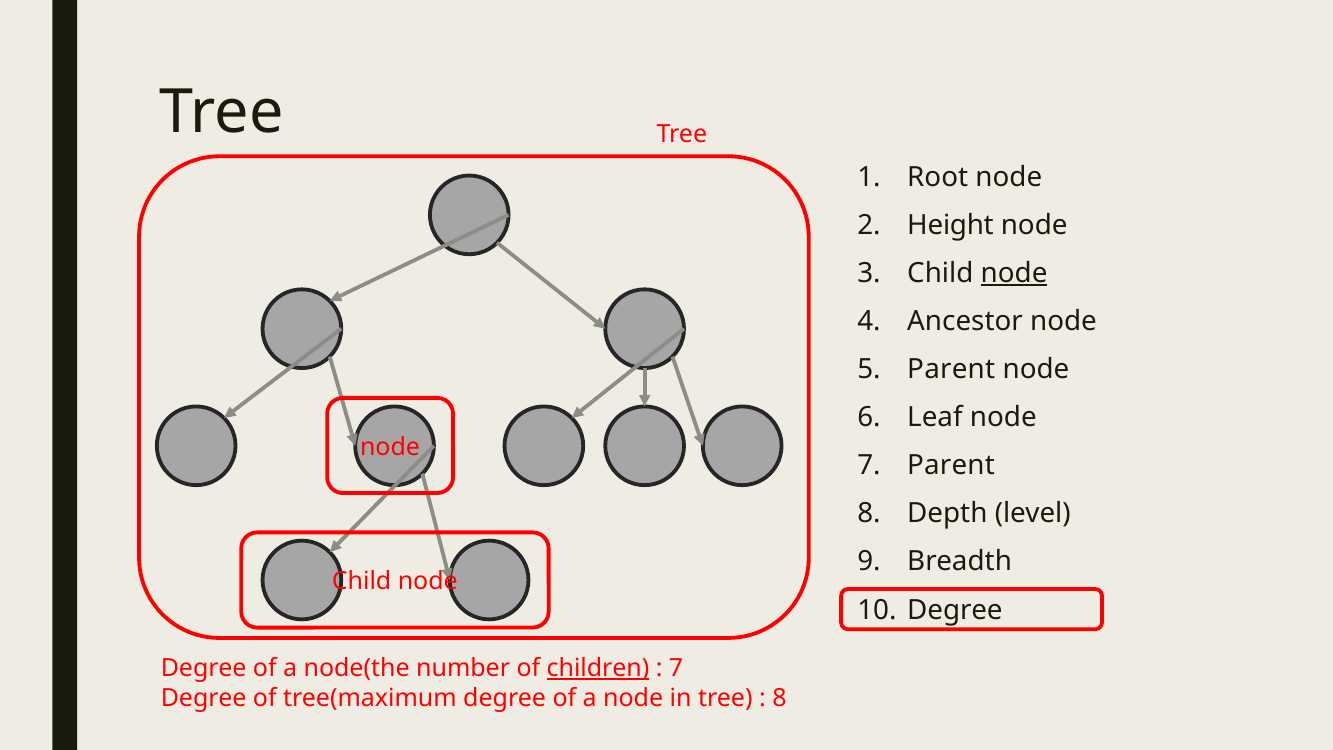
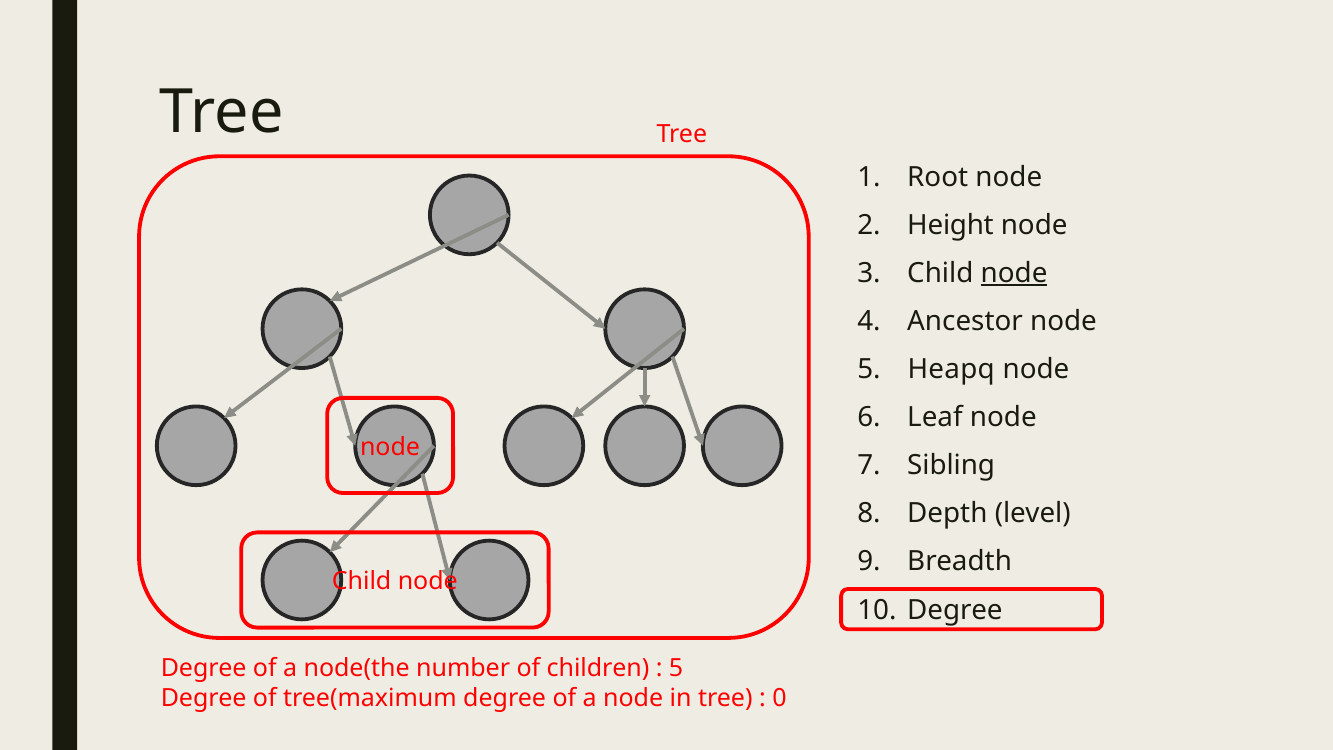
Parent: Parent -> Heapq (951, 369)
Parent: Parent -> Sibling (951, 466)
children underline: present -> none (598, 668)
7: 7 -> 5 (676, 668)
8: 8 -> 0 (779, 698)
